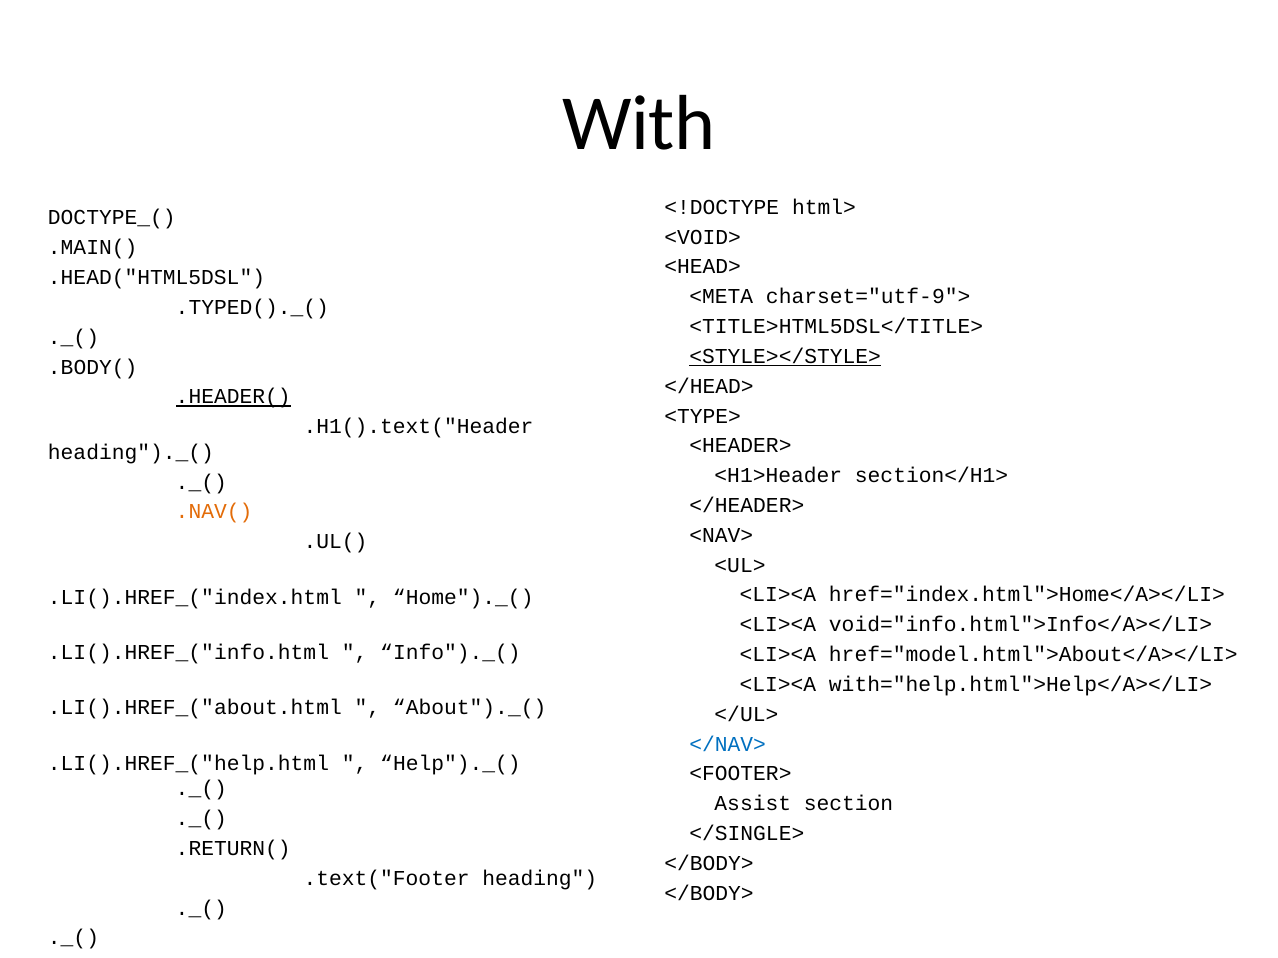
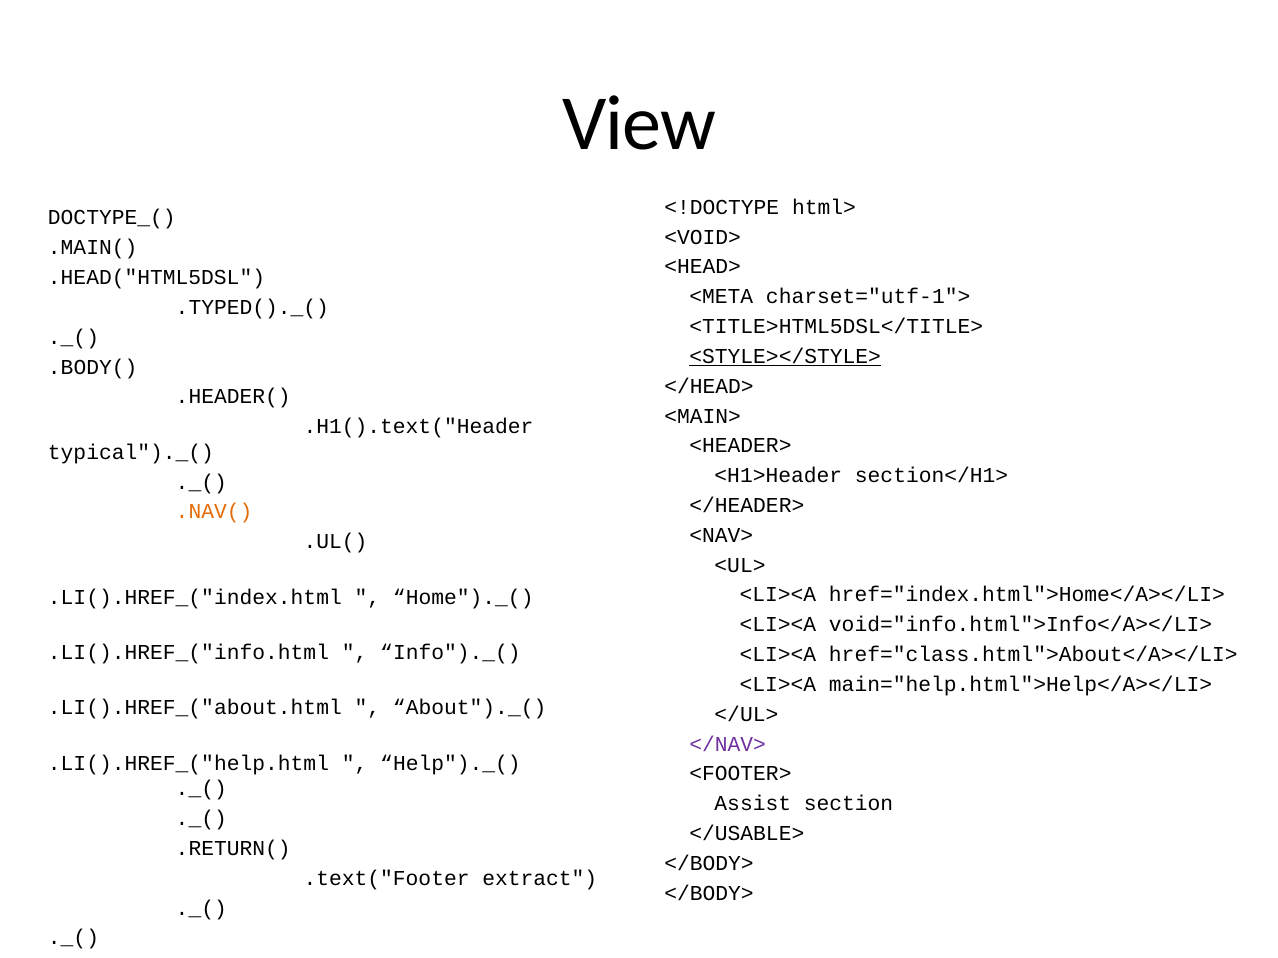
With: With -> View (639, 124)
charset="utf-9">: charset="utf-9"> -> charset="utf-1"> (868, 297)
.HEADER( underline: present -> none (233, 397)
<TYPE>: <TYPE> -> <MAIN> (703, 416)
heading")._(: heading")._( -> typical")._( (131, 453)
href="model.html">About</A></LI>: href="model.html">About</A></LI> -> href="class.html">About</A></LI> (1033, 655)
with="help.html">Help</A></LI>: with="help.html">Help</A></LI> -> main="help.html">Help</A></LI> (1021, 685)
</NAV> colour: blue -> purple (728, 744)
</SINGLE>: </SINGLE> -> </USABLE> (747, 834)
heading: heading -> extract (540, 879)
